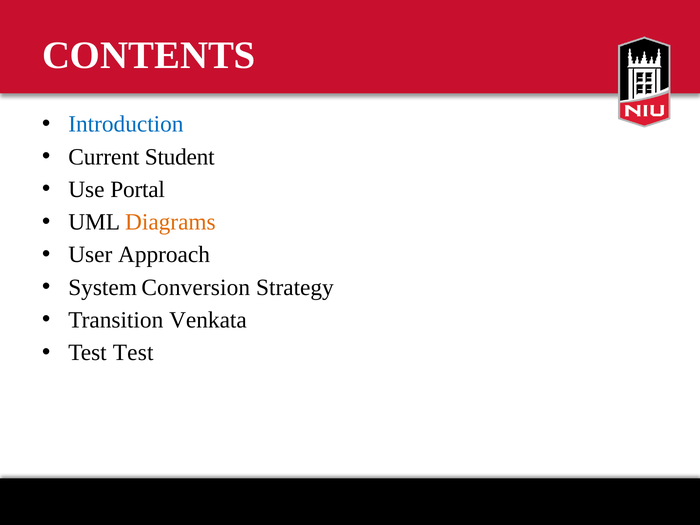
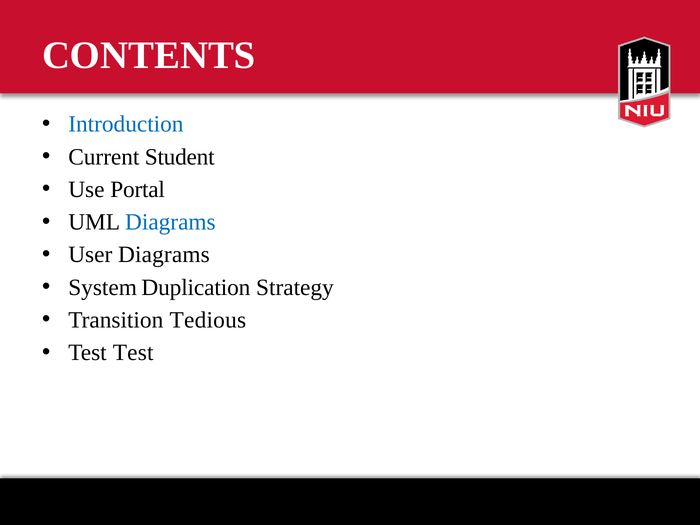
Diagrams colour: orange -> blue (170, 222)
User Approach: Approach -> Diagrams (164, 255)
Conversion: Conversion -> Duplication (196, 287)
Venkata: Venkata -> Tedious (208, 320)
